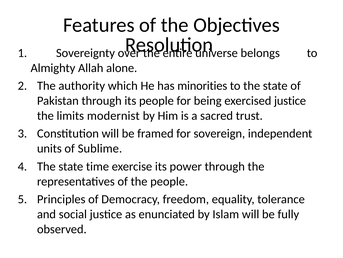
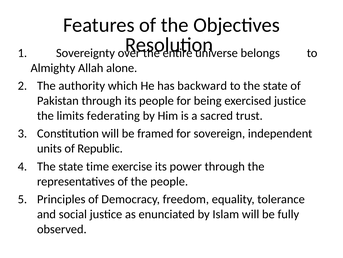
minorities: minorities -> backward (202, 86)
modernist: modernist -> federating (113, 115)
Sublime: Sublime -> Republic (100, 148)
